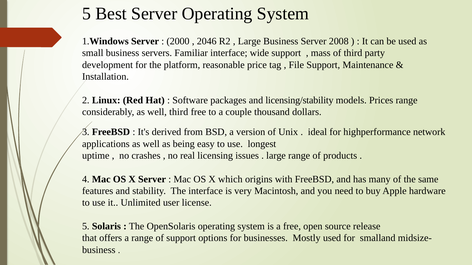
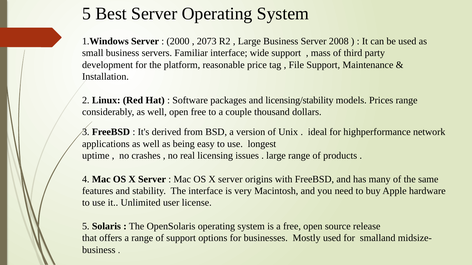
2046: 2046 -> 2073 (207, 41)
well third: third -> open (179, 112)
which: which -> server (230, 179)
